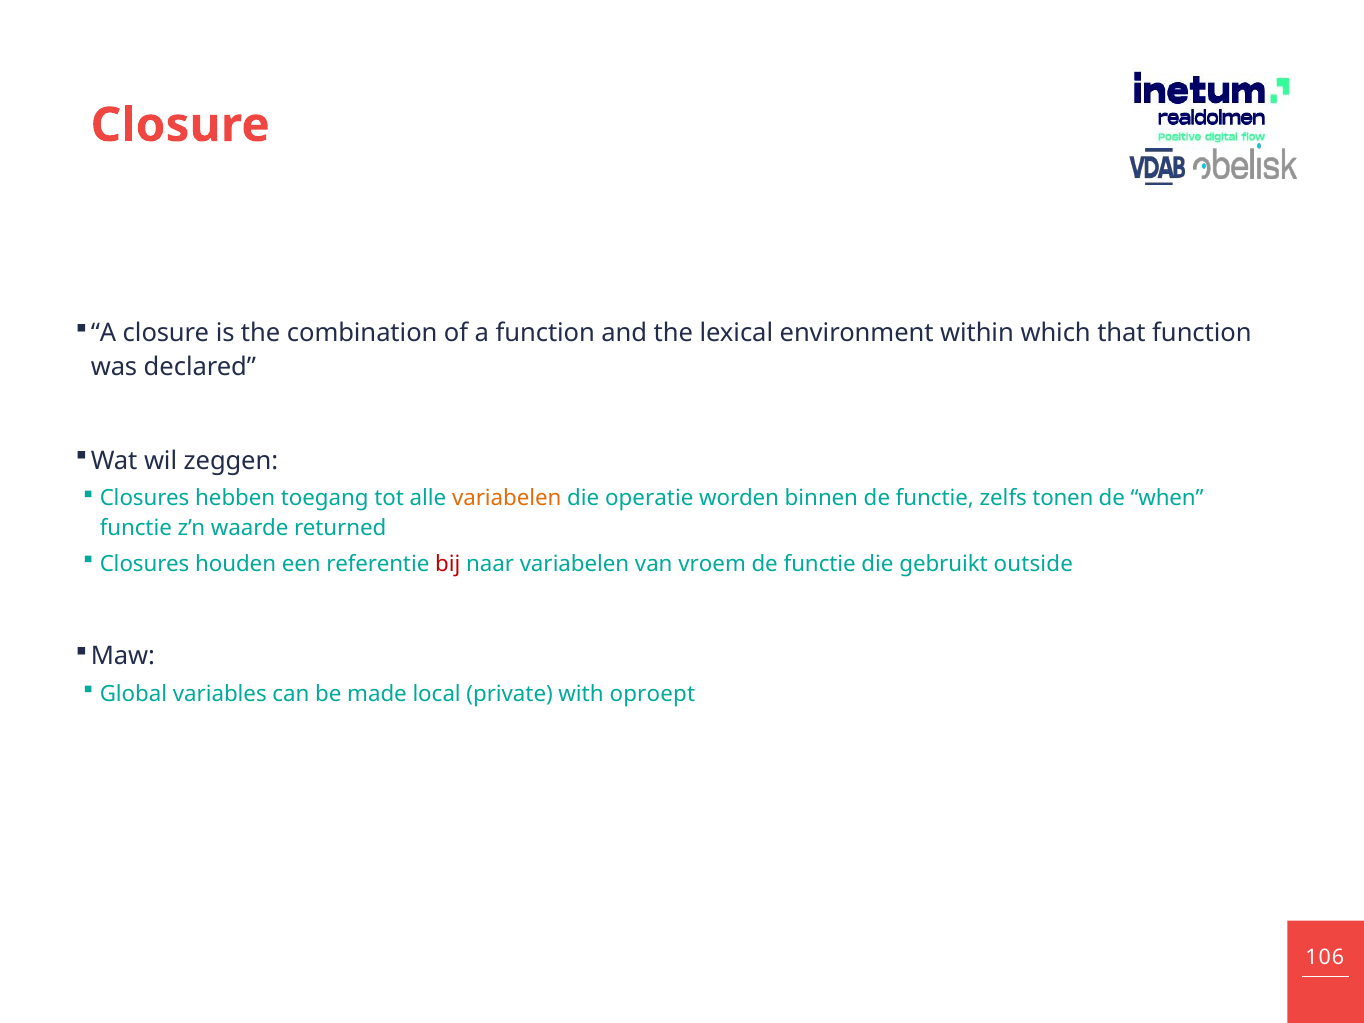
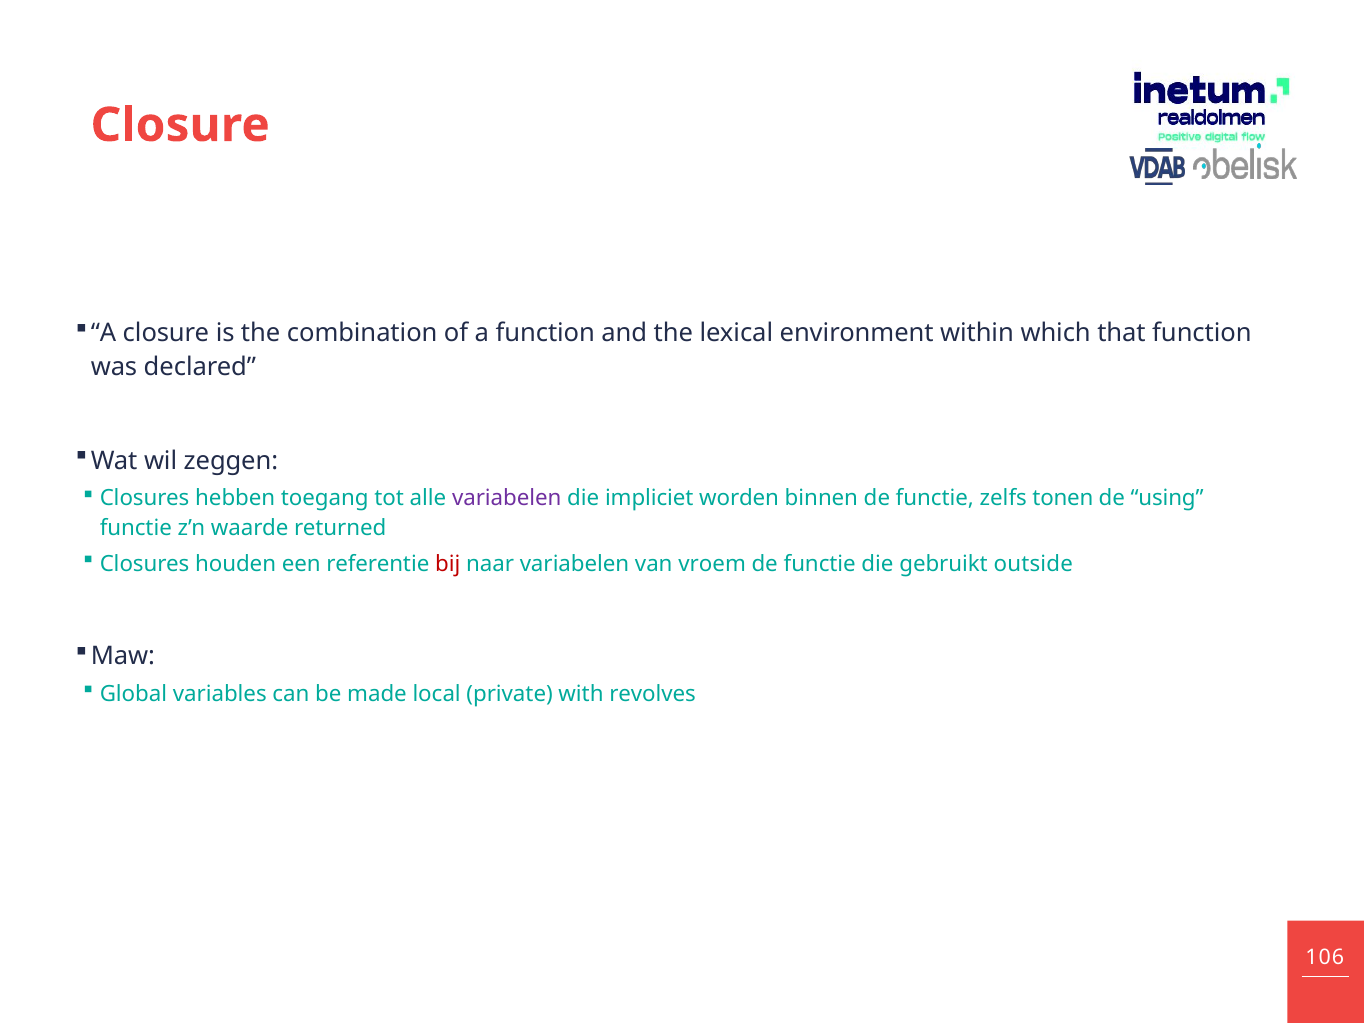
variabelen colour: orange -> purple (507, 498)
operatie: operatie -> impliciet (649, 498)
when: when -> using (1167, 498)
oproept: oproept -> revolves (653, 694)
